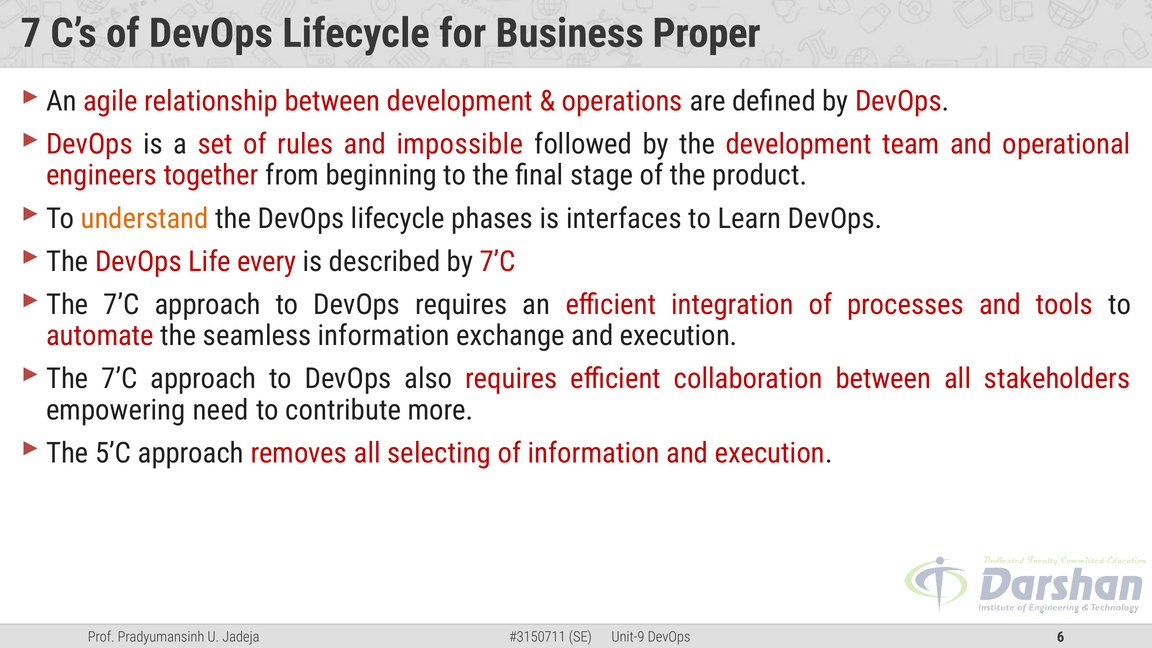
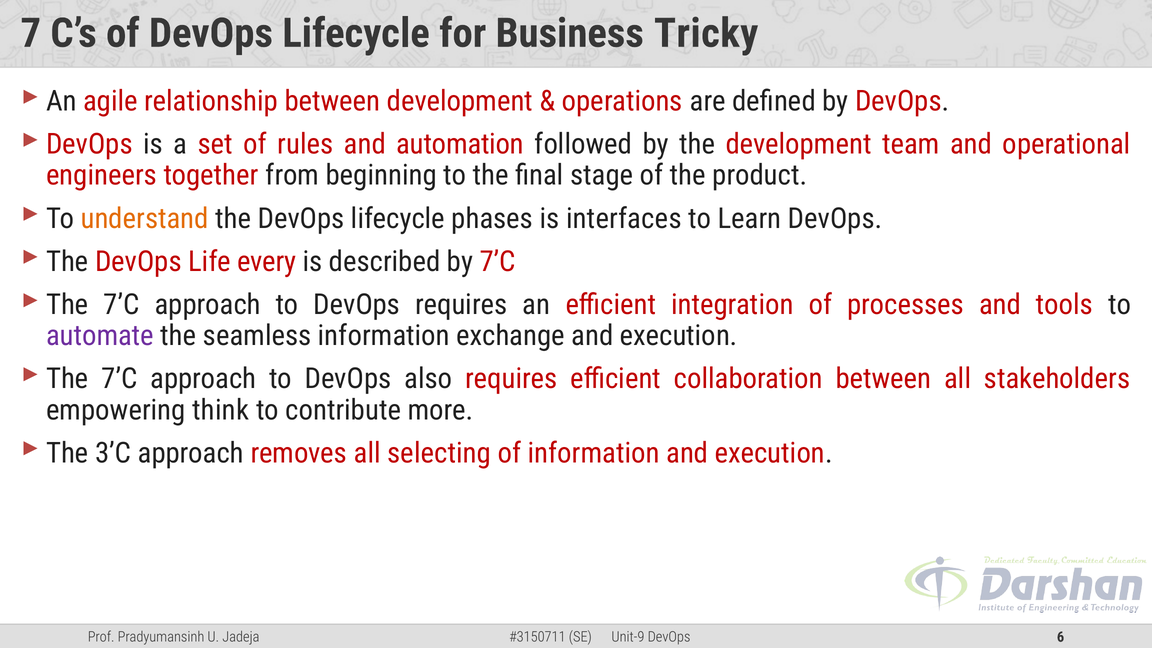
Proper: Proper -> Tricky (706, 33)
impossible: impossible -> automation (460, 144)
automate colour: red -> purple (100, 336)
need: need -> think (221, 410)
5’C: 5’C -> 3’C (113, 453)
